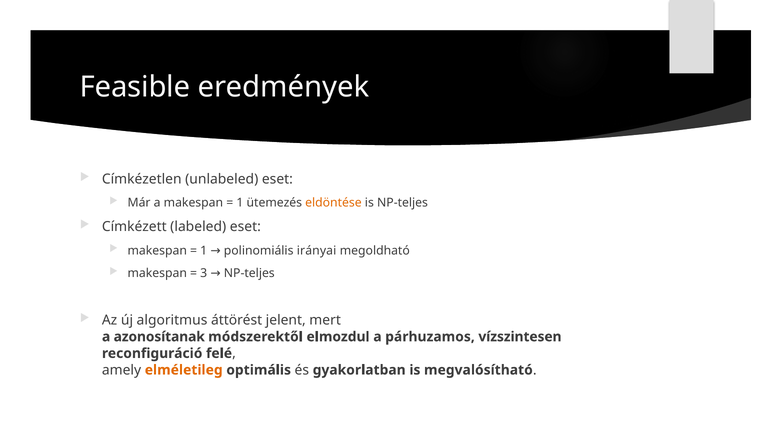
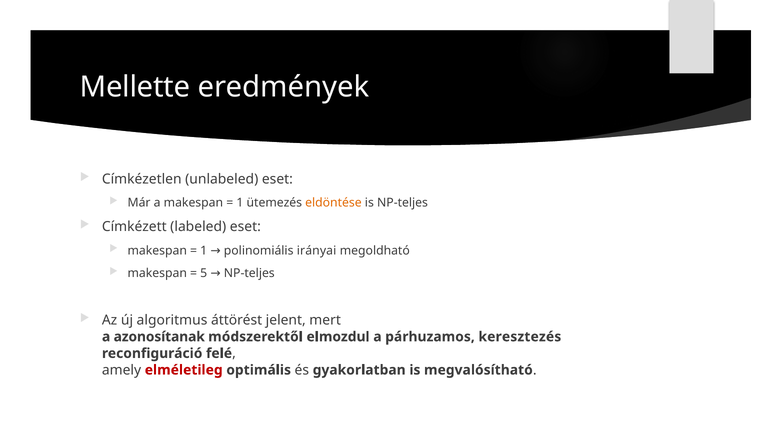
Feasible: Feasible -> Mellette (135, 87)
3: 3 -> 5 (204, 273)
vízszintesen: vízszintesen -> keresztezés (520, 337)
elméletileg colour: orange -> red (184, 370)
